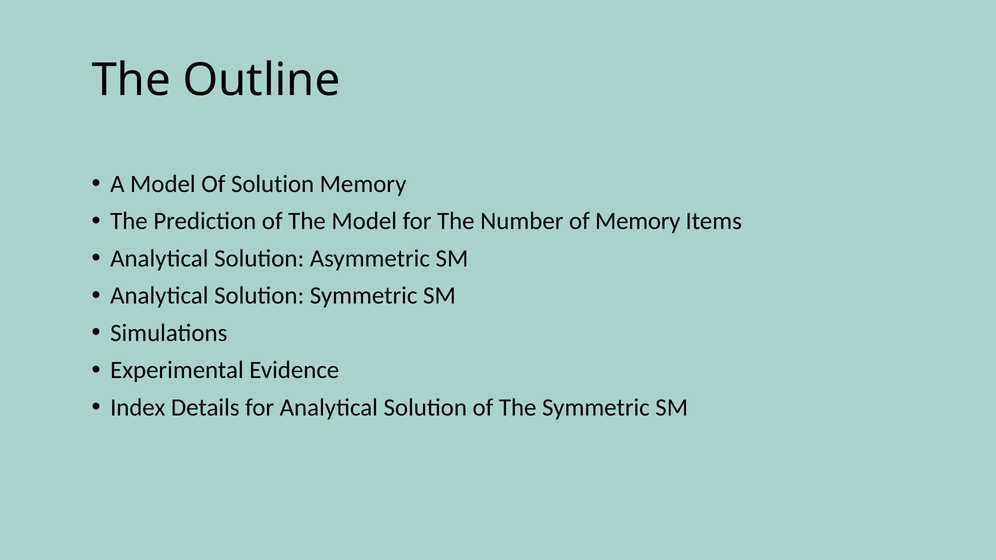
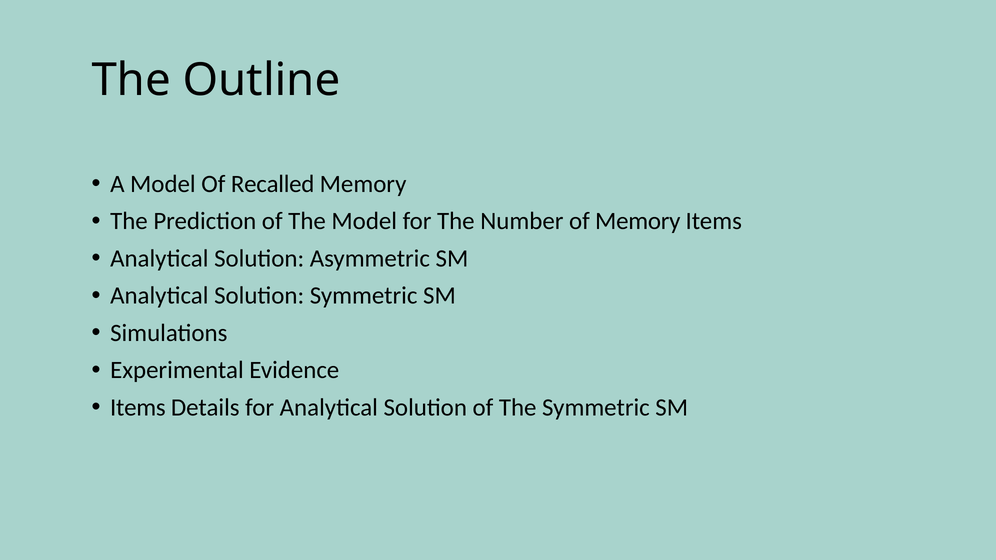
Of Solution: Solution -> Recalled (273, 184)
Index: Index -> Items (138, 408)
